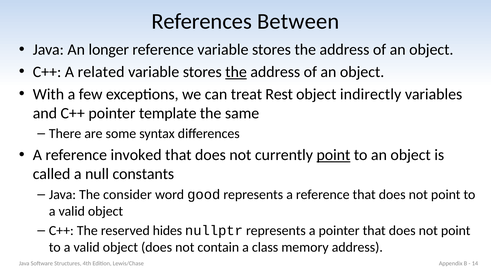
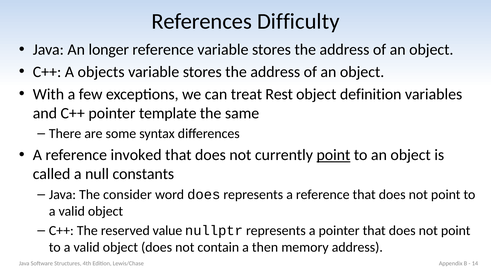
Between: Between -> Difficulty (298, 22)
related: related -> objects (101, 72)
the underline: present -> none (236, 72)
indirectly: indirectly -> definition (371, 94)
word good: good -> does (204, 195)
hides: hides -> value (167, 231)
class: class -> then (265, 247)
